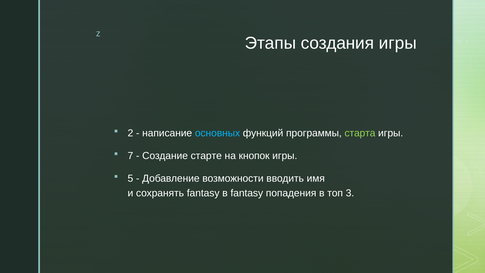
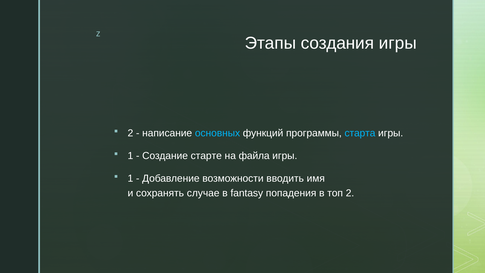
старта colour: light green -> light blue (360, 133)
7: 7 -> 1 (130, 156)
кнопок: кнопок -> файла (254, 156)
5: 5 -> 1 (130, 178)
сохранять fantasy: fantasy -> случае (203, 193)
топ 3: 3 -> 2 (350, 193)
